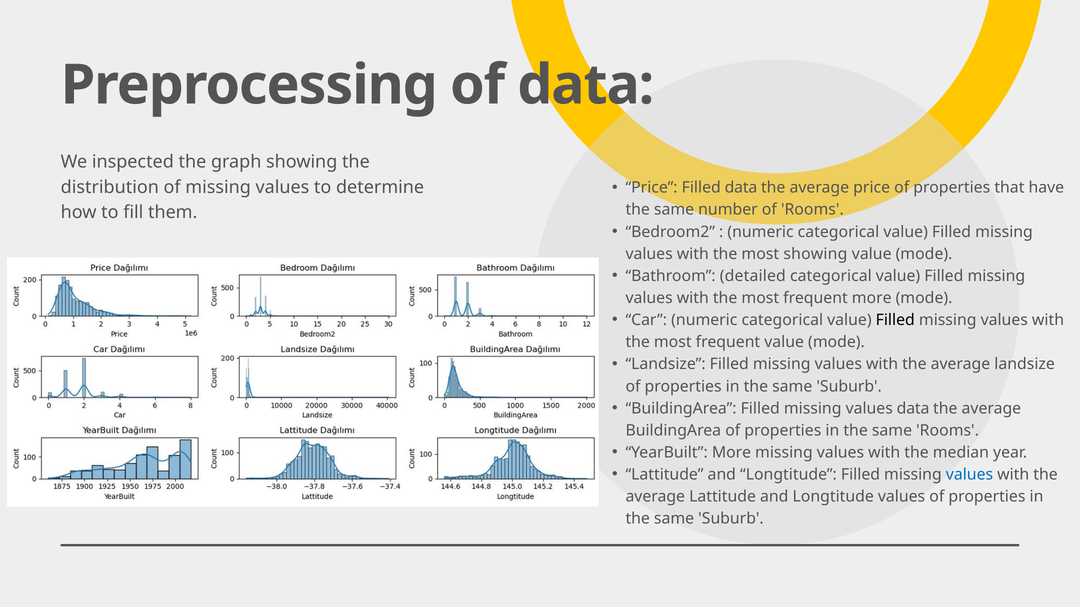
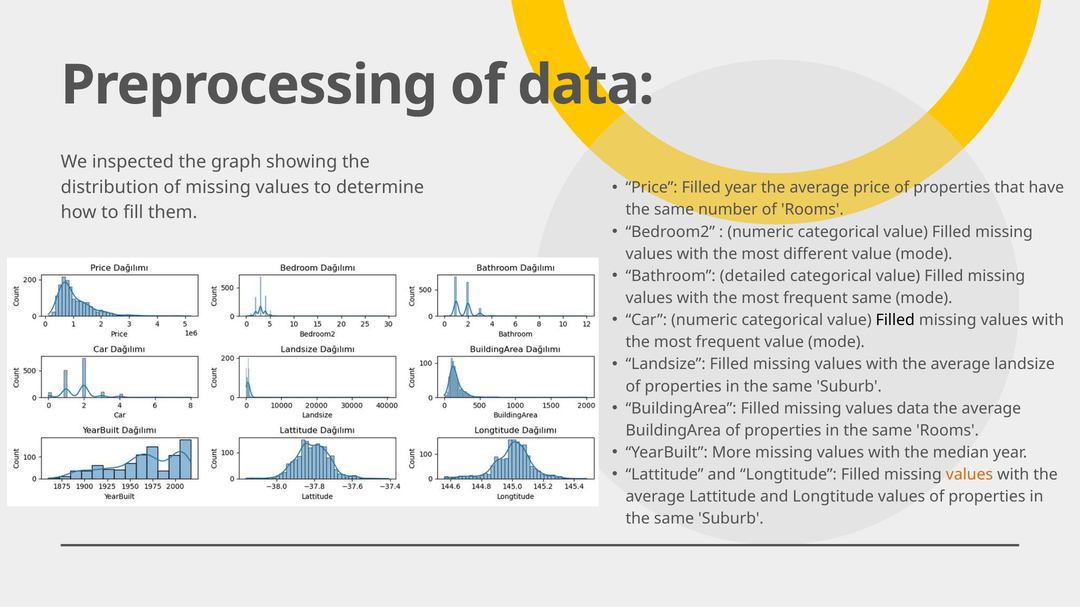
Filled data: data -> year (741, 188)
most showing: showing -> different (815, 254)
frequent more: more -> same (872, 298)
values colour: blue -> orange (969, 475)
